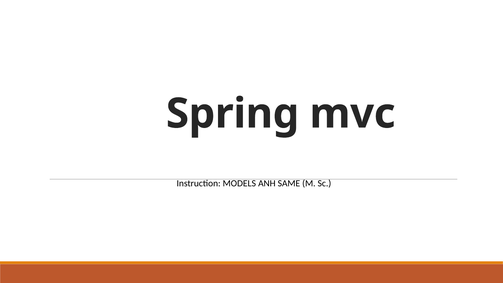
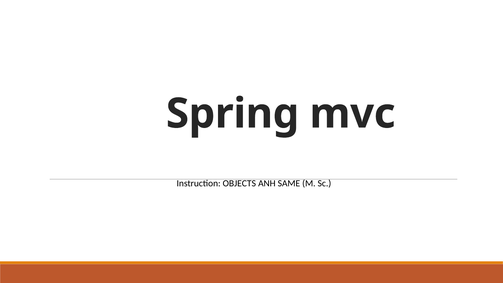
MODELS: MODELS -> OBJECTS (239, 183)
